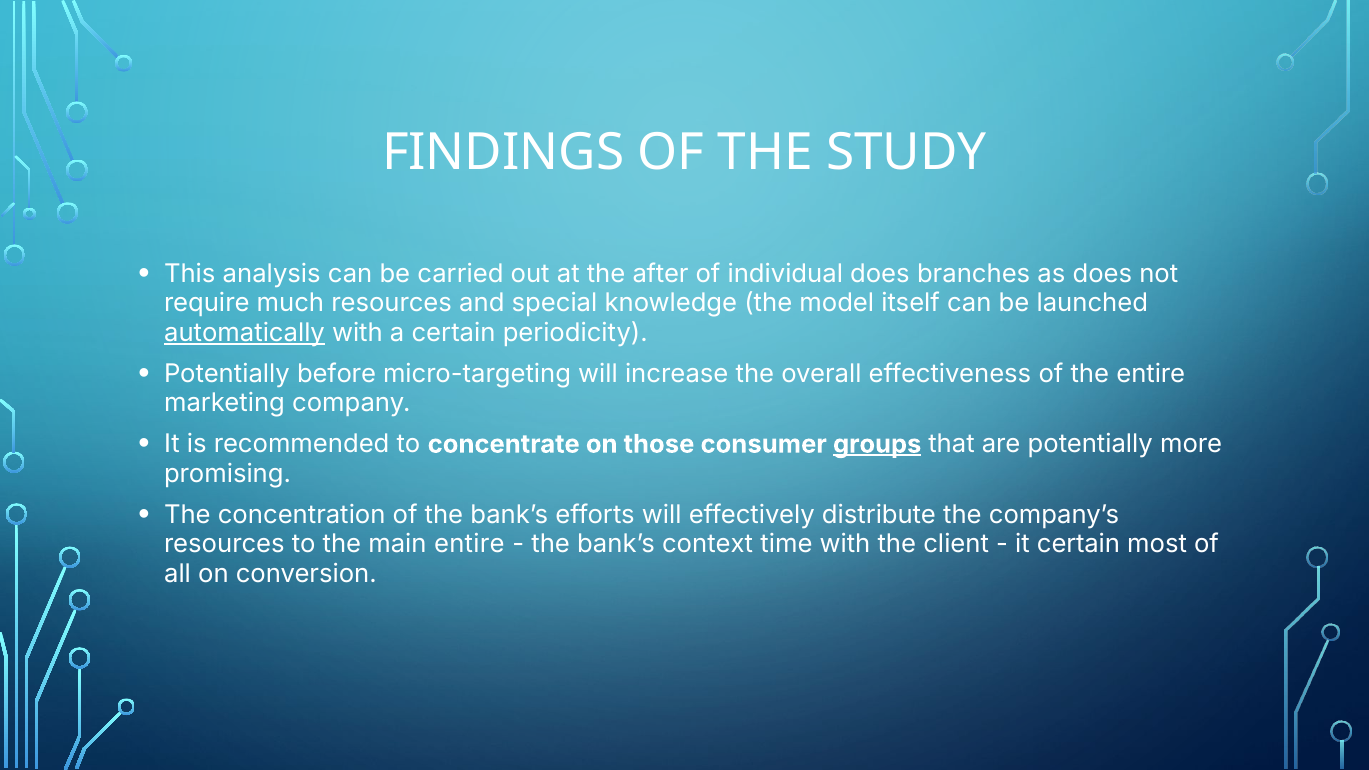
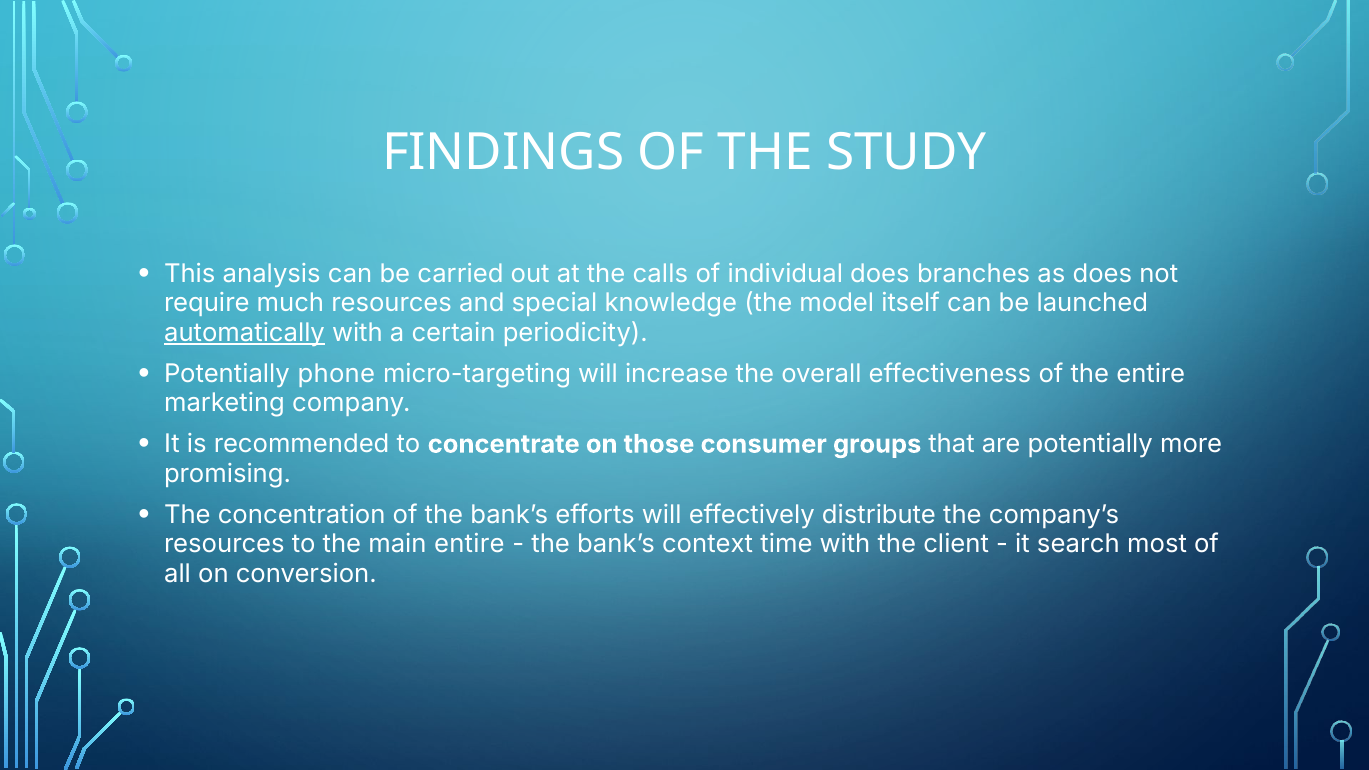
after: after -> calls (660, 274)
before: before -> phone (336, 374)
groups underline: present -> none (877, 444)
it certain: certain -> search (1078, 544)
